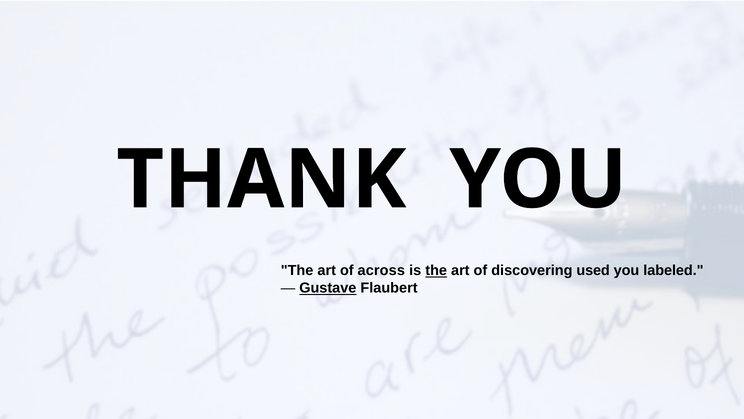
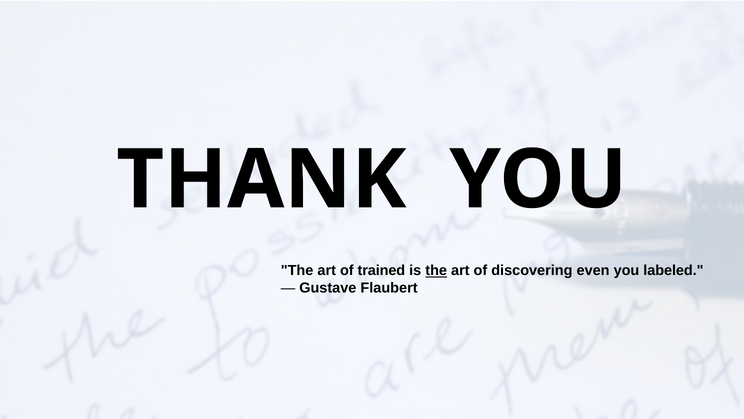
across: across -> trained (381, 270)
used: used -> even (593, 270)
Gustave underline: present -> none (328, 288)
